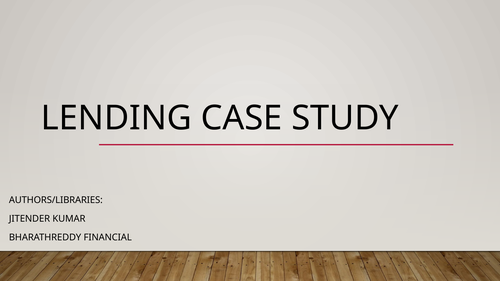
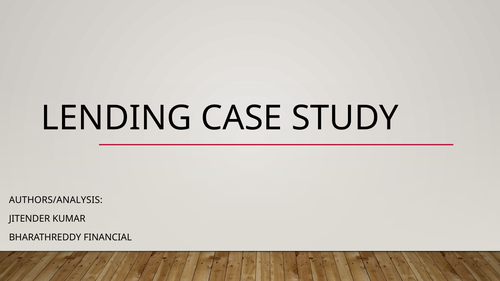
AUTHORS/LIBRARIES: AUTHORS/LIBRARIES -> AUTHORS/ANALYSIS (56, 200)
